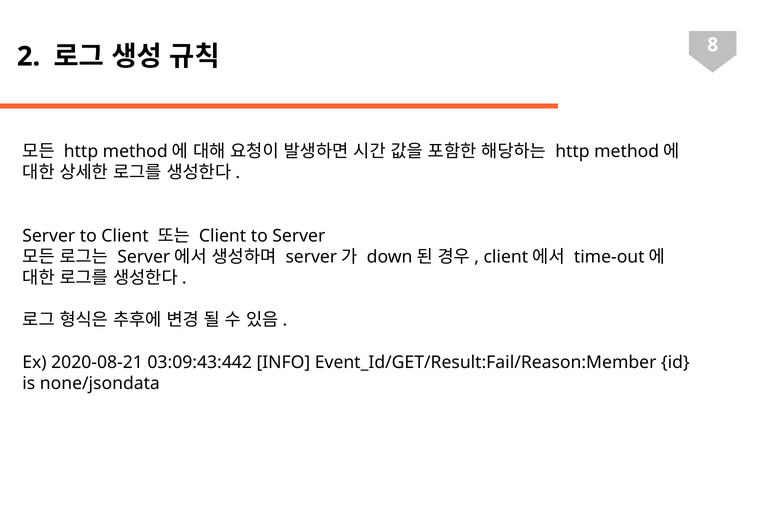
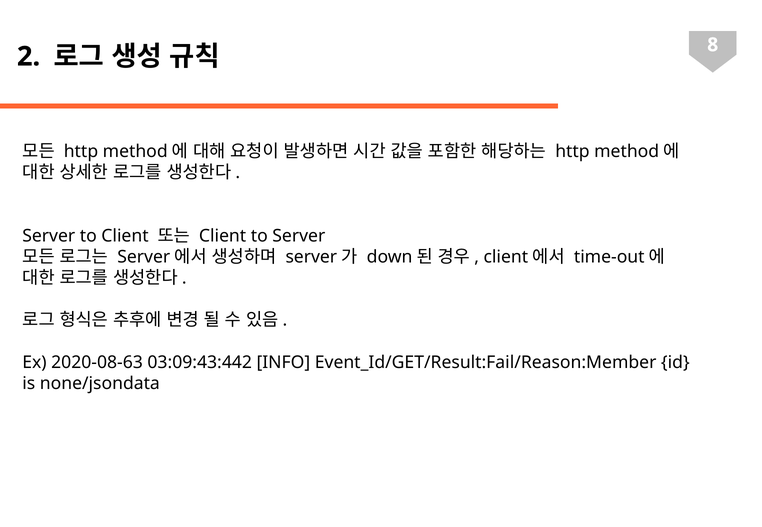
2020-08-21: 2020-08-21 -> 2020-08-63 (97, 363)
